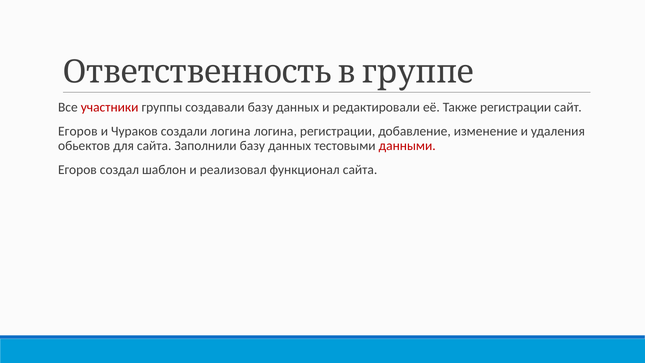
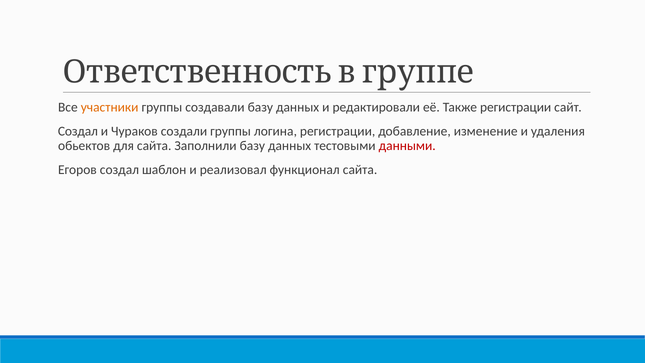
участники colour: red -> orange (110, 107)
Егоров: Егоров -> Создал (78, 131)
создали логина: логина -> группы (231, 131)
